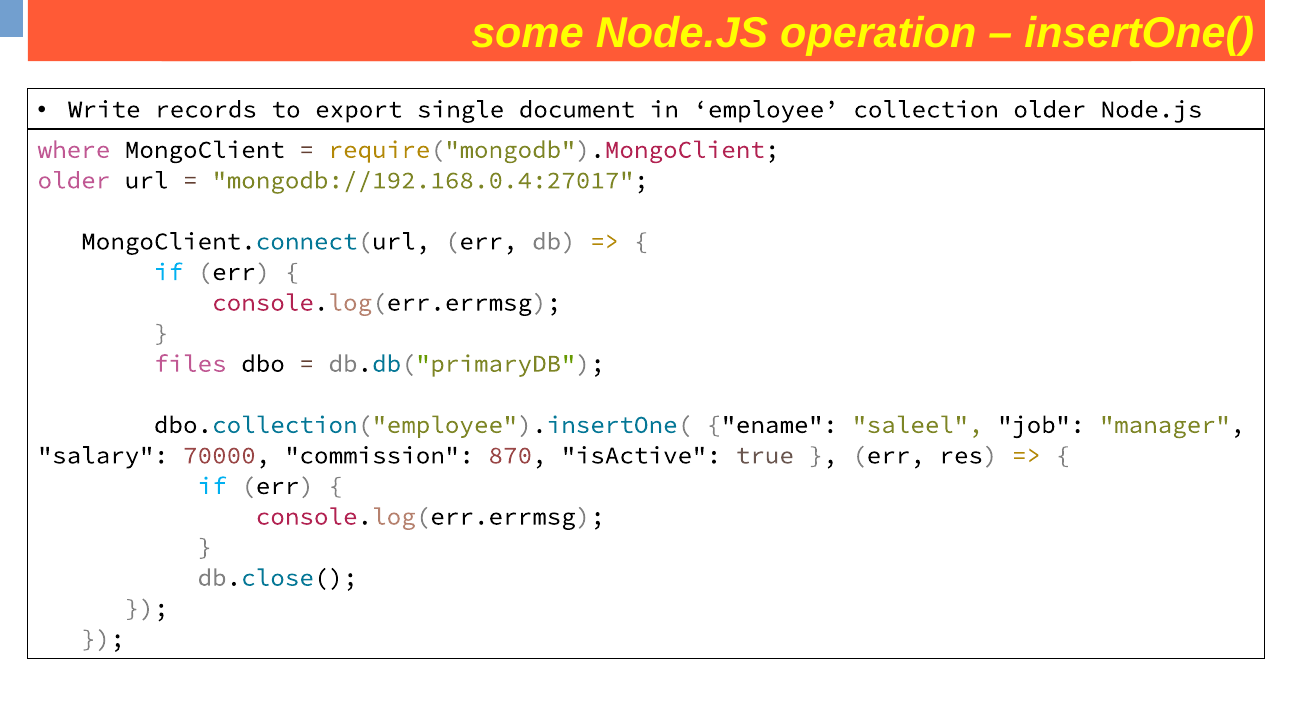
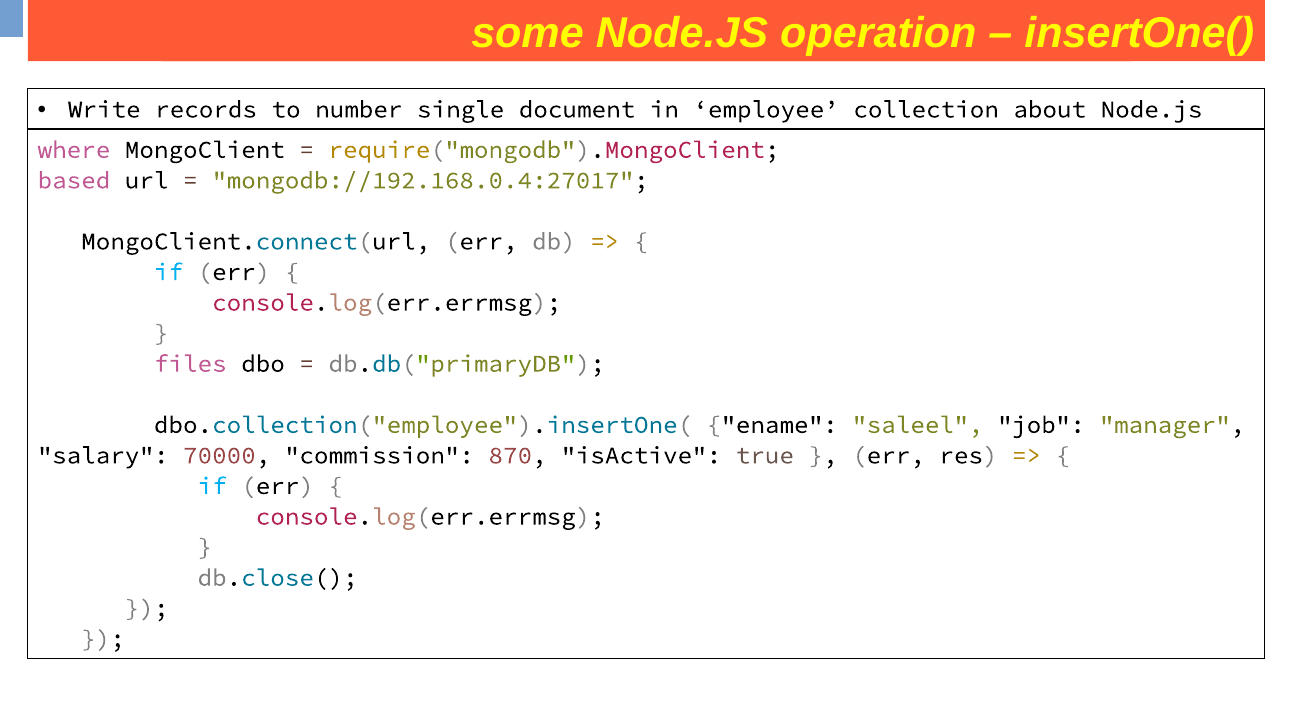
export: export -> number (359, 110)
collection older: older -> about (1050, 110)
older: older -> based (74, 180)
